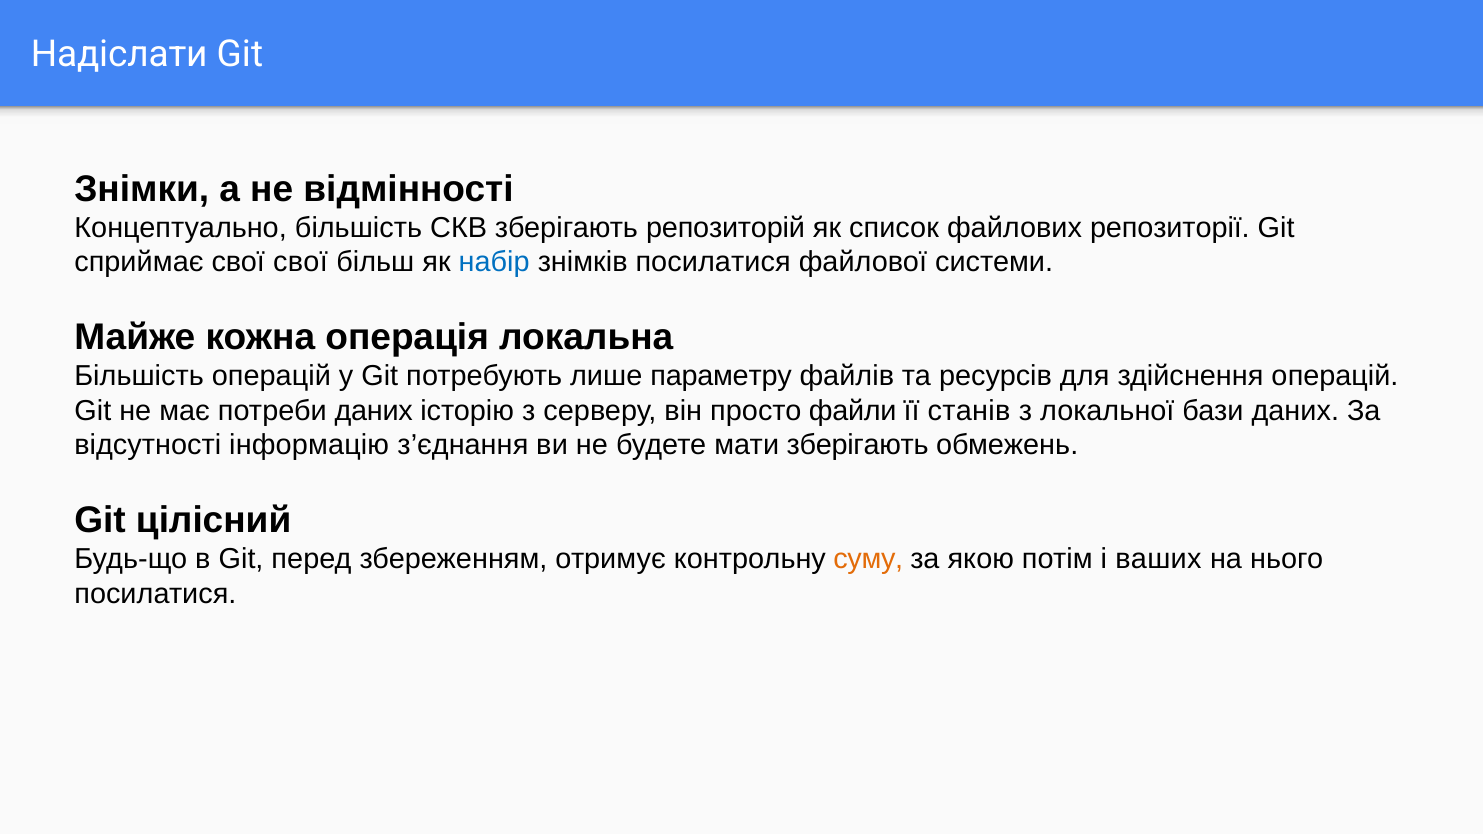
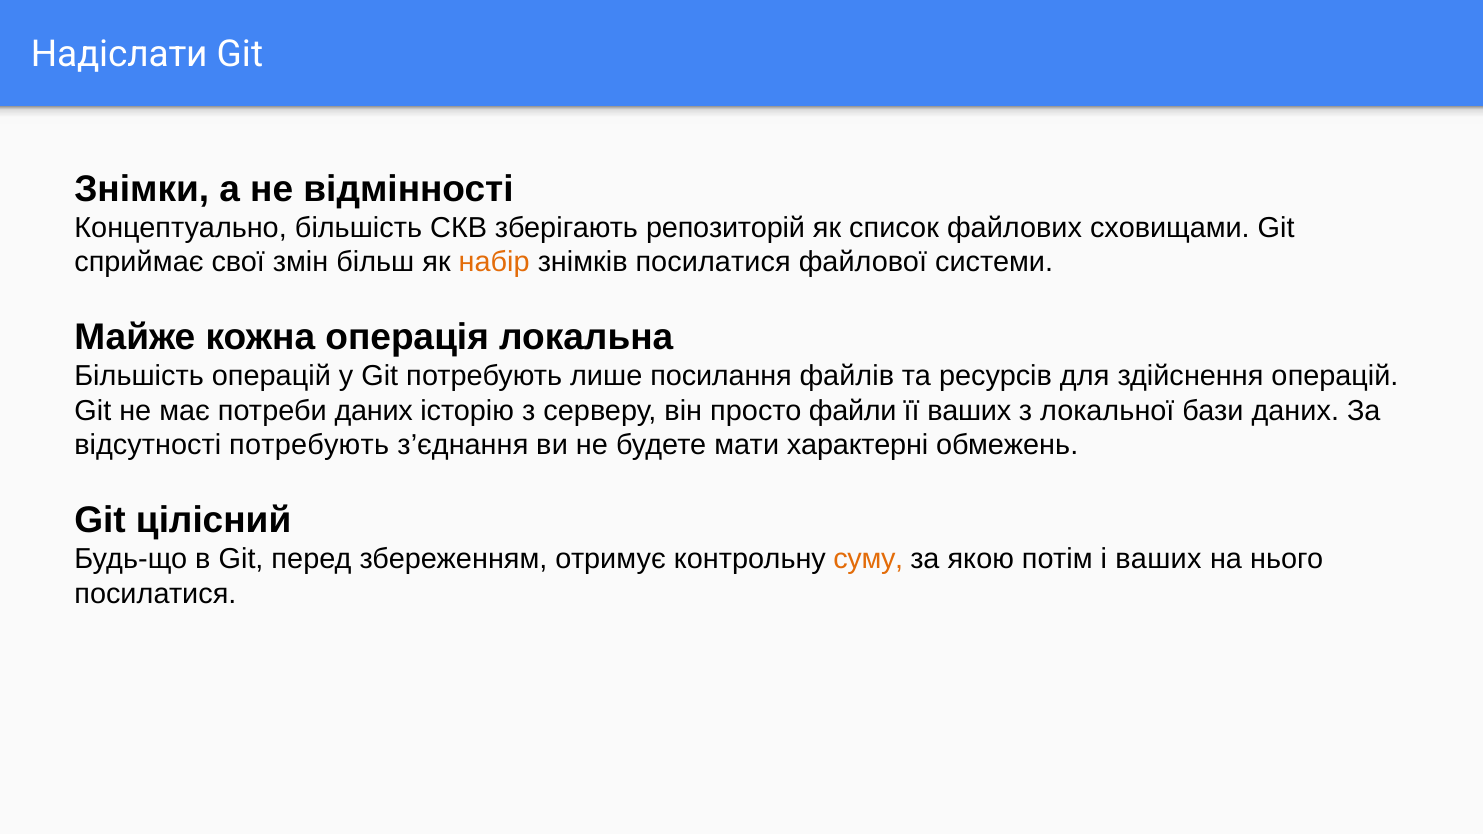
репозиторії: репозиторії -> сховищами (1170, 228)
свої свої: свої -> змін (301, 262)
набір colour: blue -> orange (494, 262)
параметру: параметру -> посилання (721, 376)
її станів: станів -> ваших (969, 411)
відсутності інформацію: інформацію -> потребують (309, 445)
мати зберігають: зберігають -> характерні (858, 445)
